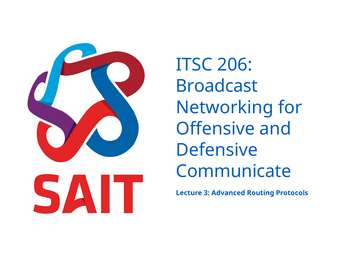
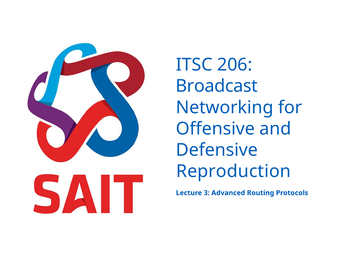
Communicate: Communicate -> Reproduction (233, 171)
